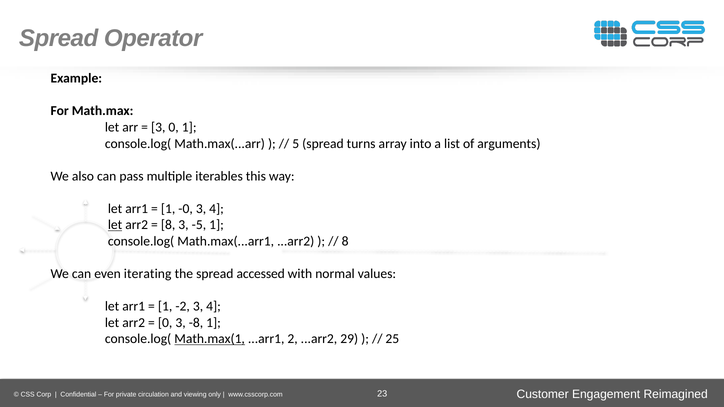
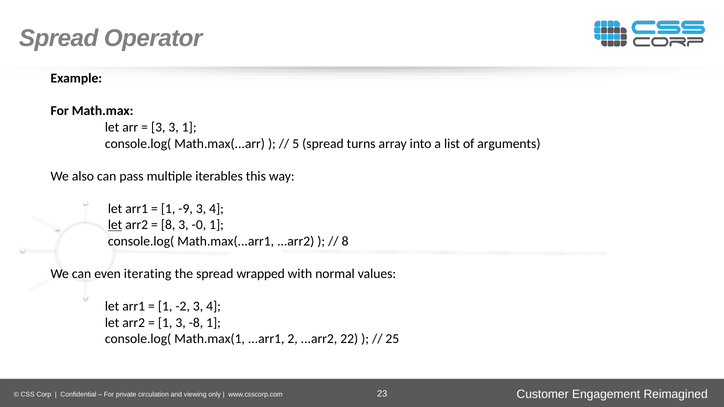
3 0: 0 -> 3 (174, 127)
-0: -0 -> -9 (186, 209)
-5: -5 -> -0 (199, 225)
accessed: accessed -> wrapped (261, 274)
0: 0 -> 1 (165, 323)
Math.max(1 underline: present -> none (210, 339)
29: 29 -> 22 (349, 339)
